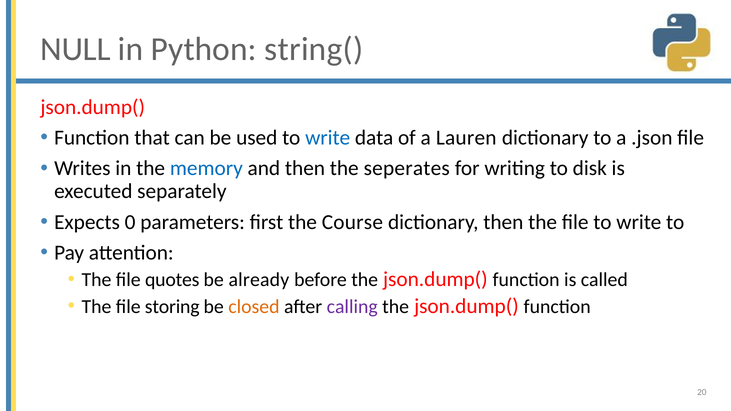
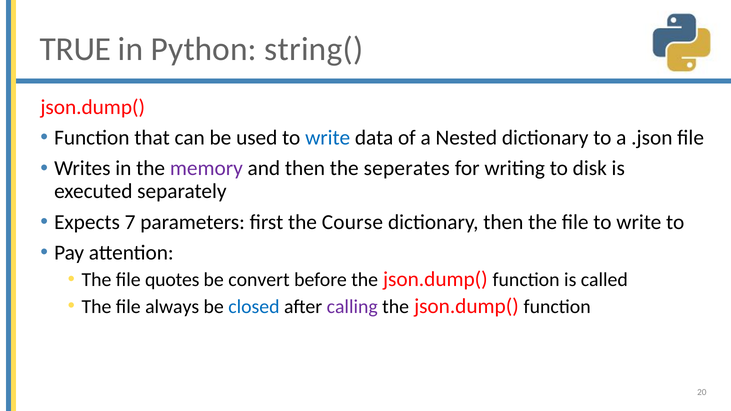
NULL: NULL -> TRUE (76, 49)
Lauren: Lauren -> Nested (466, 138)
memory colour: blue -> purple (206, 168)
0: 0 -> 7 (130, 222)
already: already -> convert (259, 280)
storing: storing -> always (172, 307)
closed colour: orange -> blue (254, 307)
